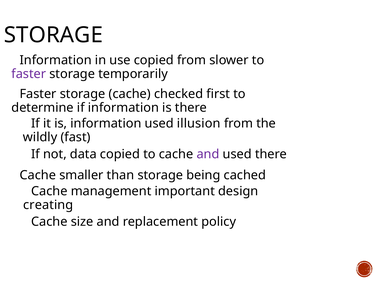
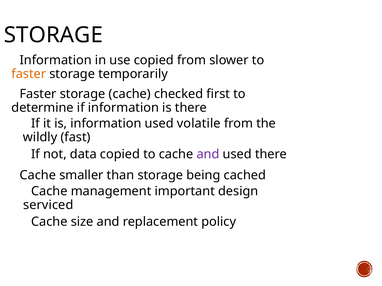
faster colour: purple -> orange (29, 74)
illusion: illusion -> volatile (199, 124)
creating: creating -> serviced (48, 205)
